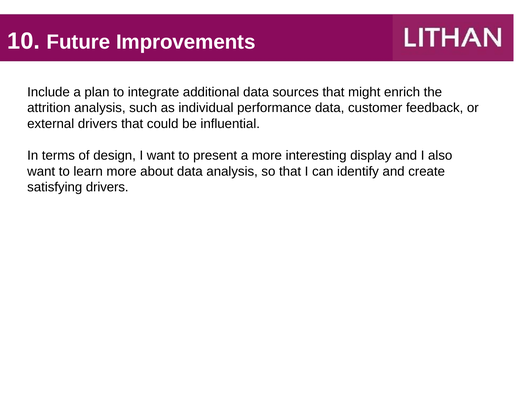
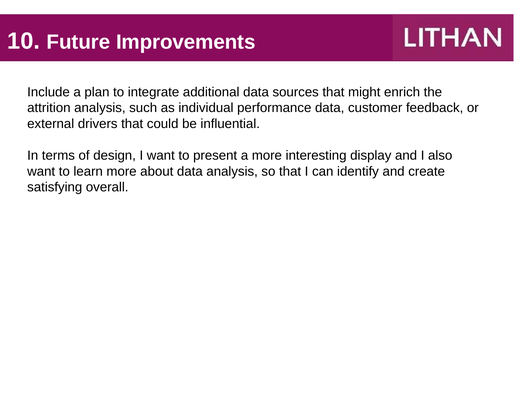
satisfying drivers: drivers -> overall (107, 188)
